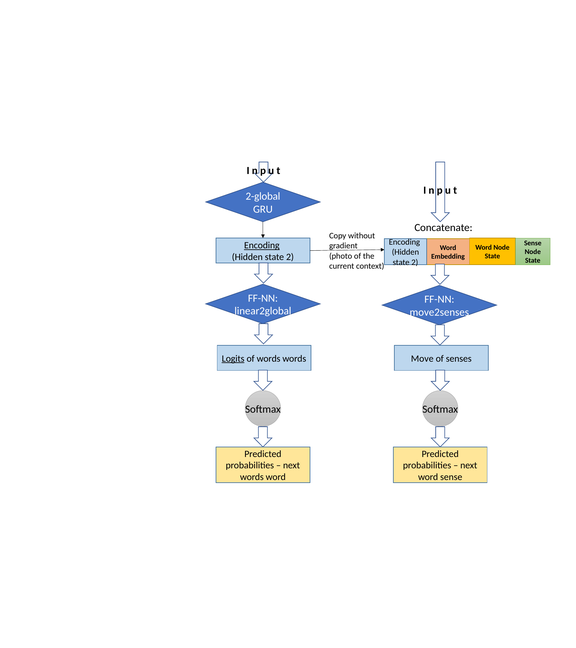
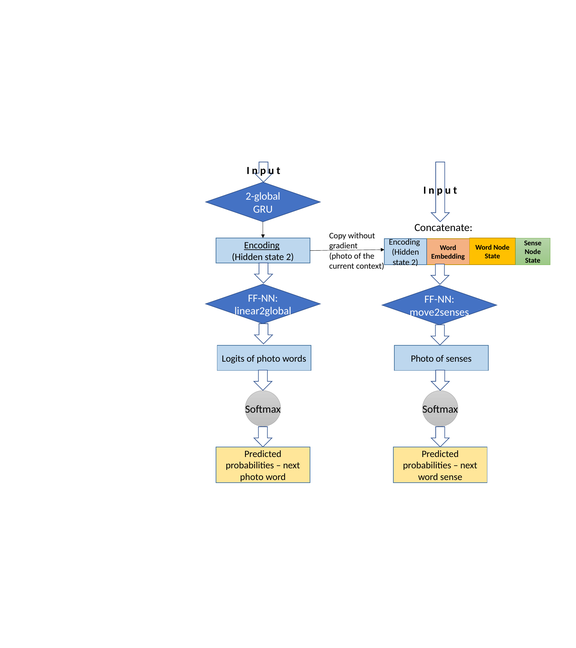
Logits underline: present -> none (233, 359)
of words: words -> photo (269, 359)
Move: Move -> Photo (422, 359)
words: words -> photo (252, 477)
